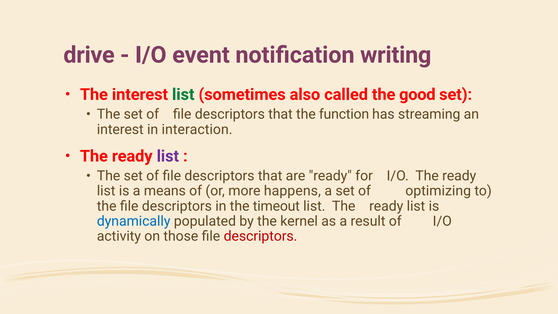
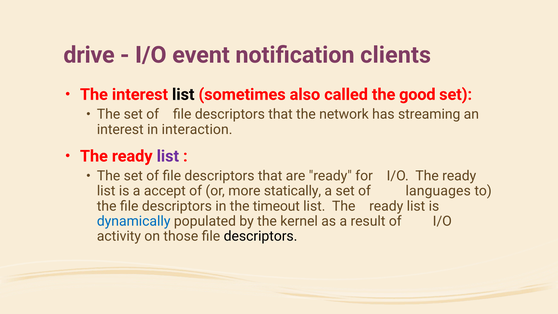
writing: writing -> clients (396, 55)
list colour: green -> black (183, 94)
function: function -> network (344, 114)
means: means -> accept (165, 191)
happens: happens -> statically (293, 191)
optimizing: optimizing -> languages (438, 191)
descriptors colour: red -> black (261, 236)
